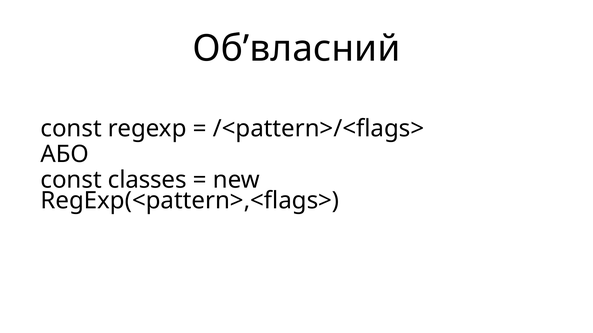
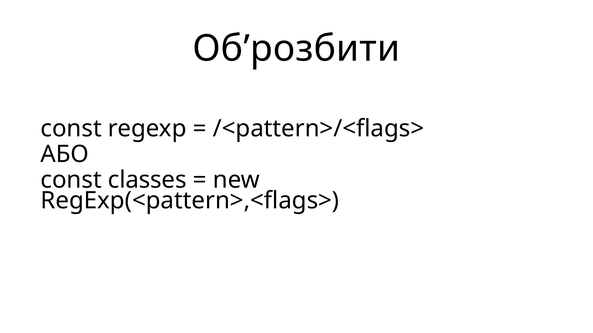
Об’власний: Об’власний -> Об’розбити (296, 49)
